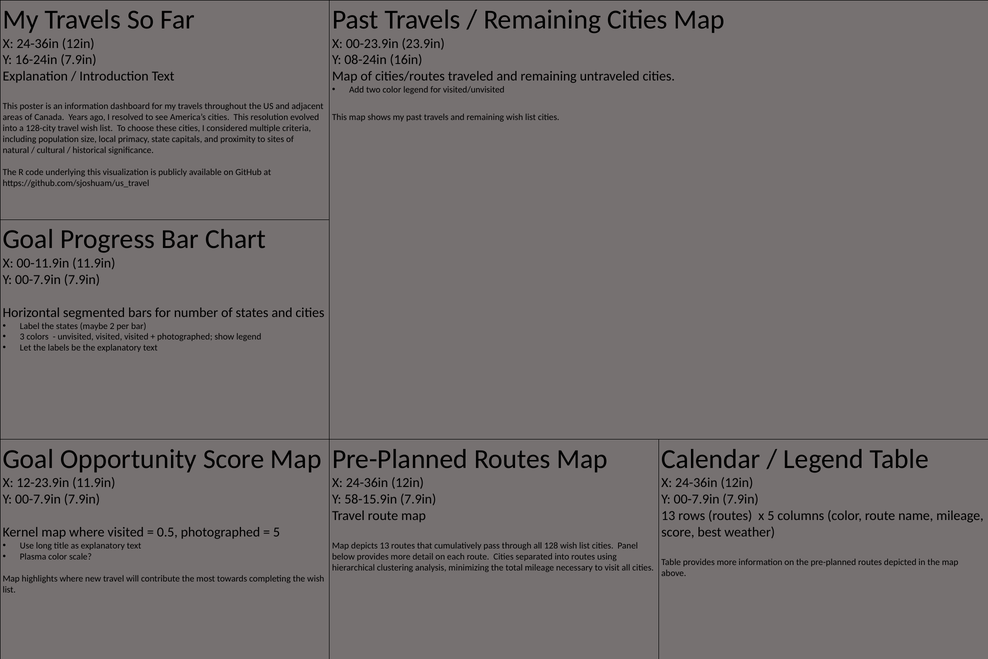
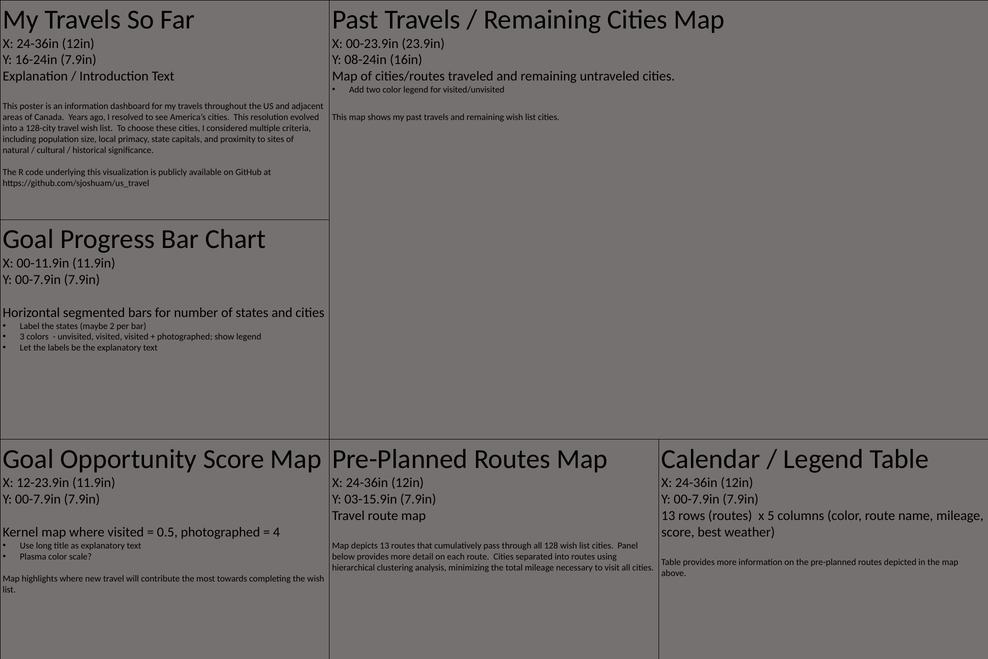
58-15.9in: 58-15.9in -> 03-15.9in (371, 499)
5: 5 -> 4 (277, 532)
